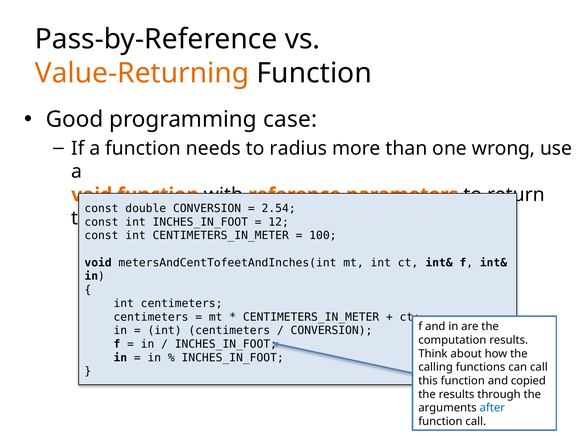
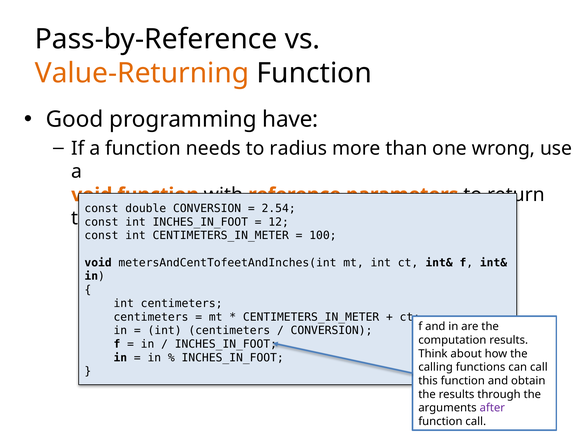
case: case -> have (290, 119)
copied: copied -> obtain (528, 381)
after colour: blue -> purple (492, 408)
